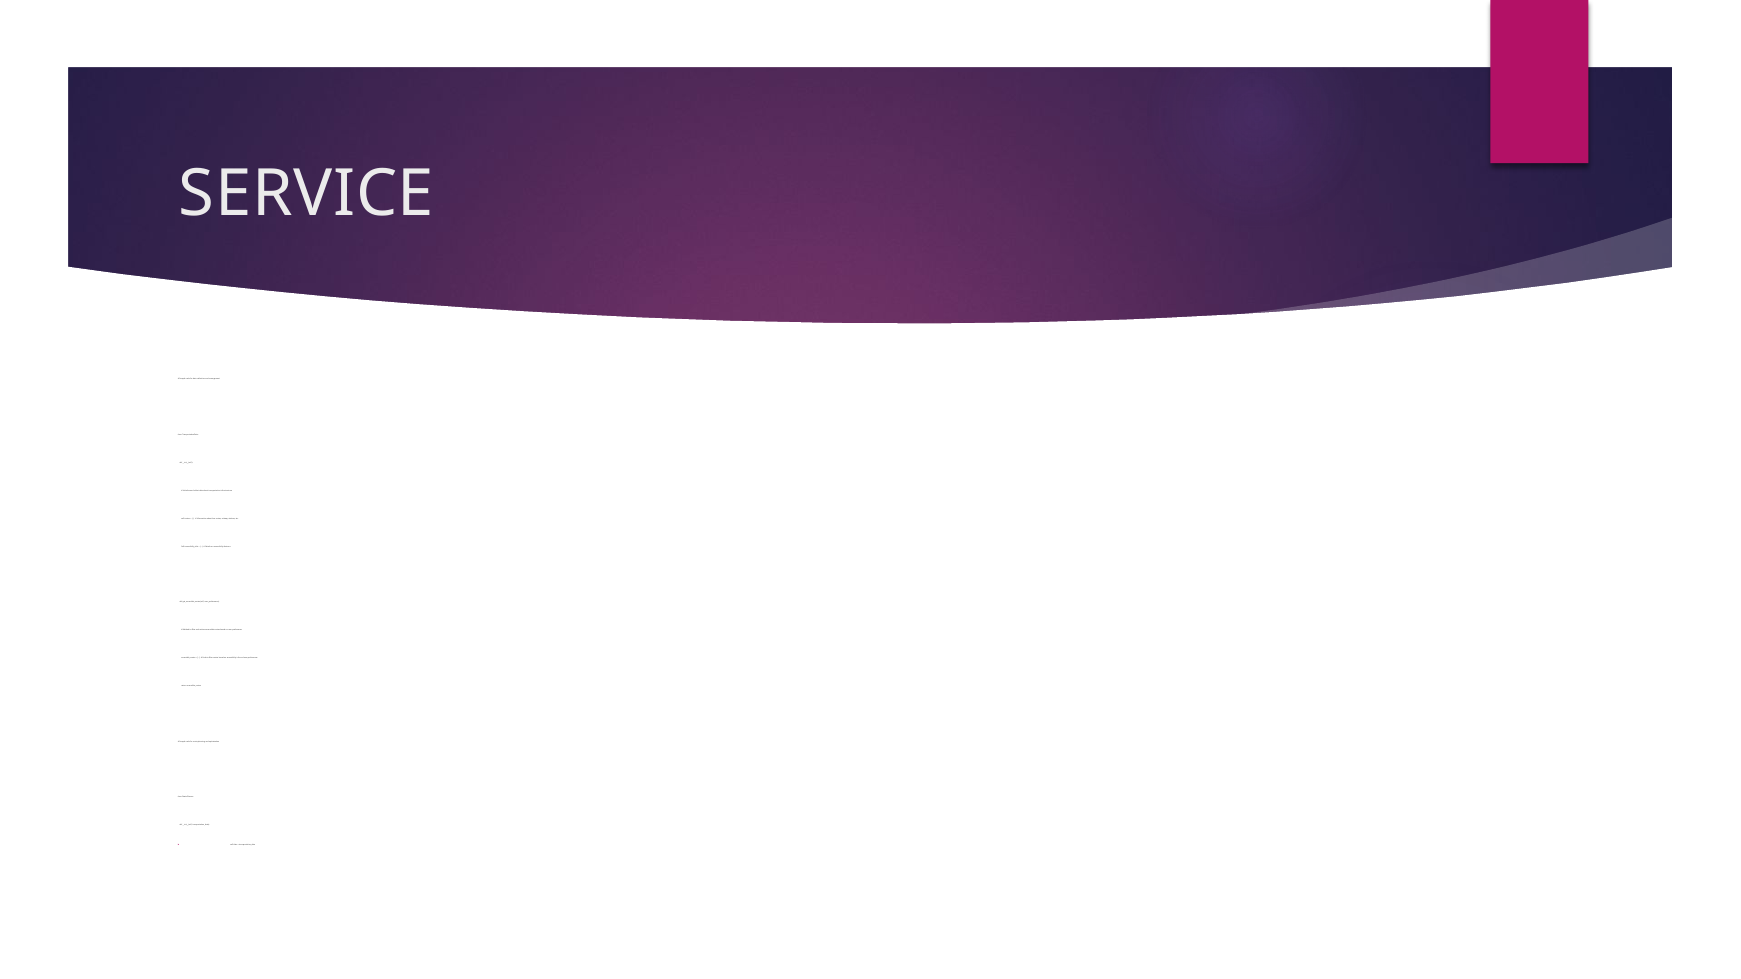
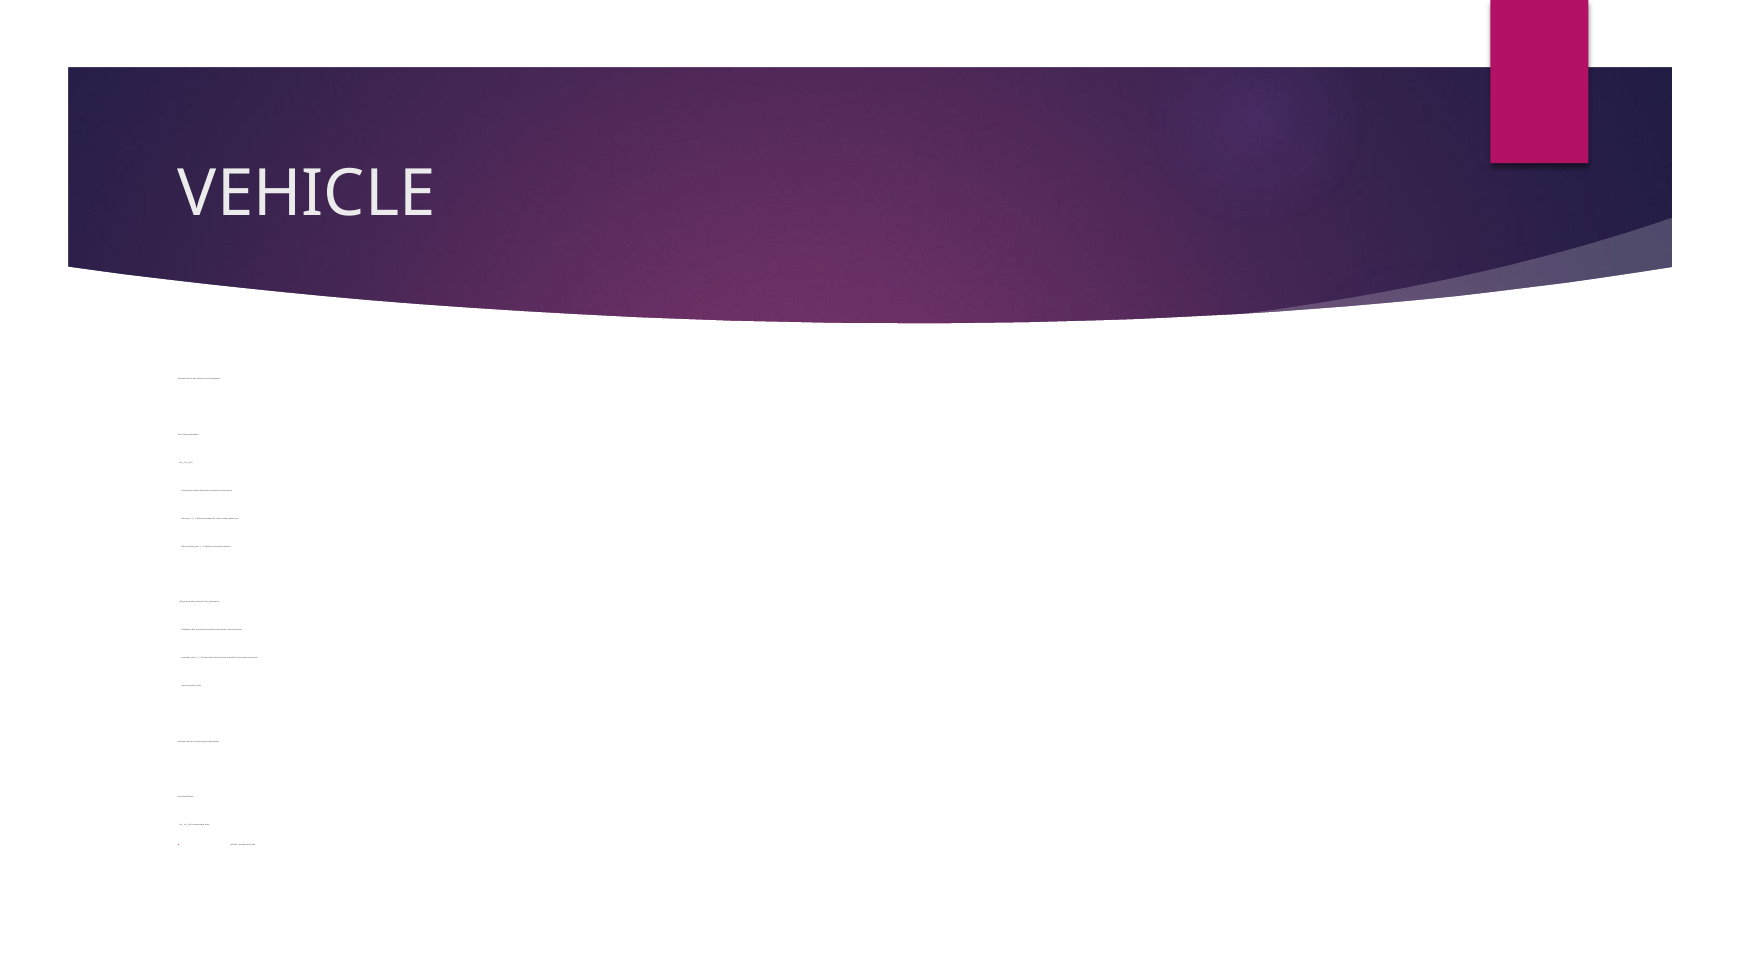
SERVICE: SERVICE -> VEHICLE (307, 194)
